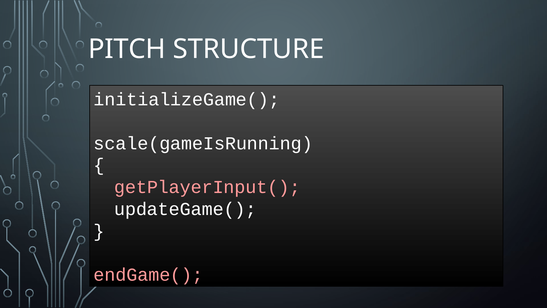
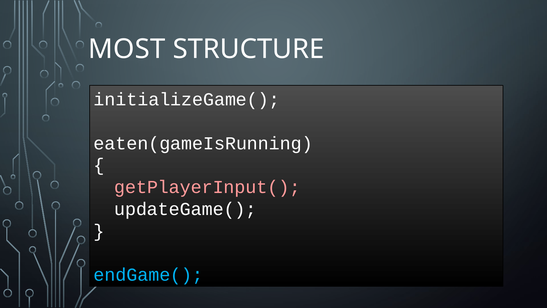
PITCH: PITCH -> MOST (127, 49)
scale(gameIsRunning: scale(gameIsRunning -> eaten(gameIsRunning (203, 143)
endGame( colour: pink -> light blue (148, 275)
